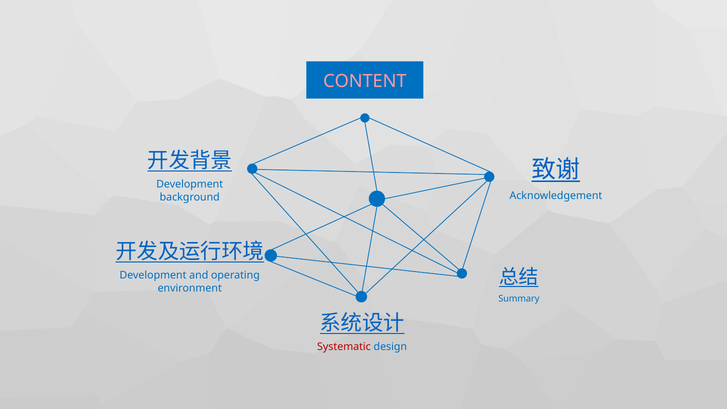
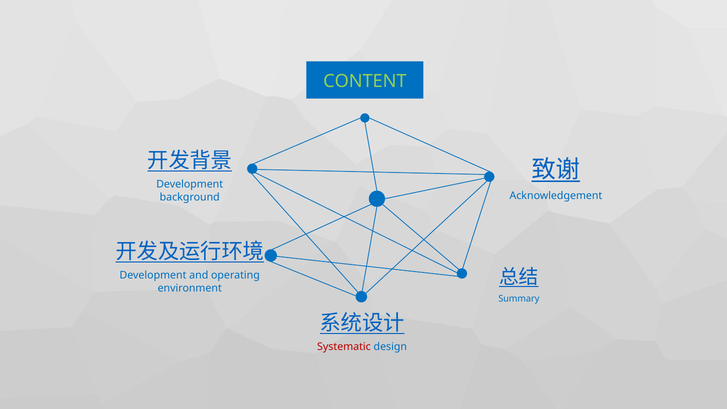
CONTENT colour: pink -> light green (365, 81)
